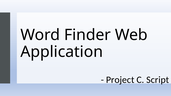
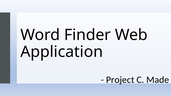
Script: Script -> Made (158, 80)
